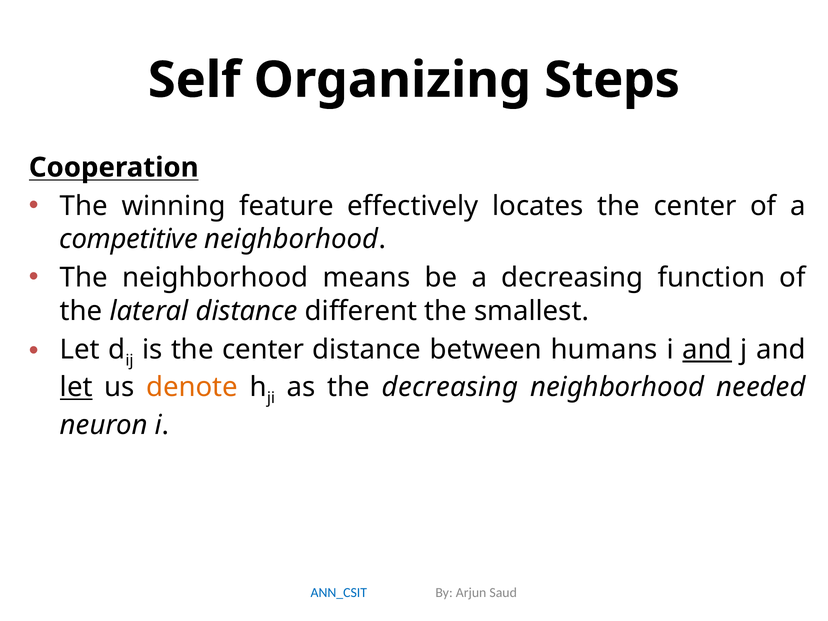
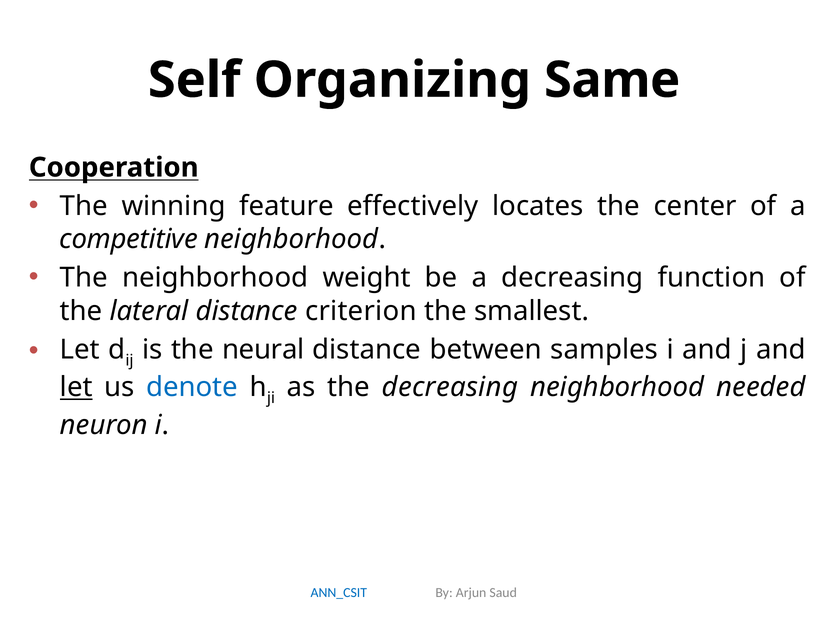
Steps: Steps -> Same (612, 80)
means: means -> weight (367, 278)
different: different -> criterion (361, 311)
is the center: center -> neural (263, 350)
humans: humans -> samples (604, 350)
and underline: present -> none (707, 350)
denote colour: orange -> blue (192, 387)
